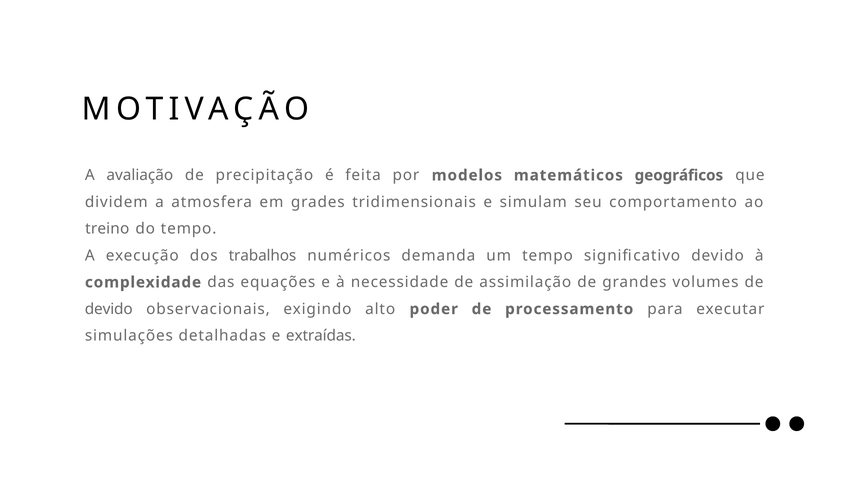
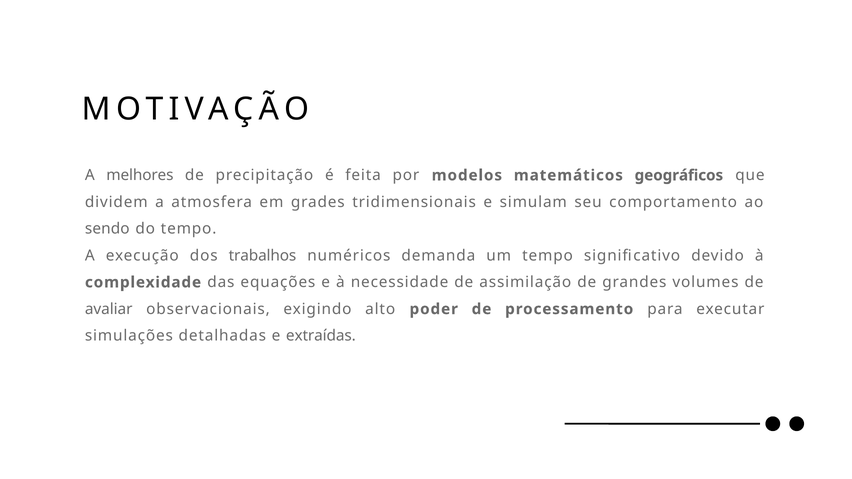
avaliação: avaliação -> melhores (140, 175)
treino: treino -> sendo (107, 229)
devido: devido -> avaliar (109, 309)
